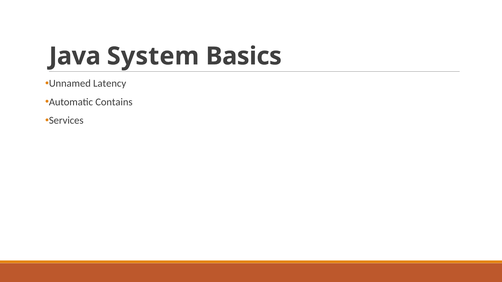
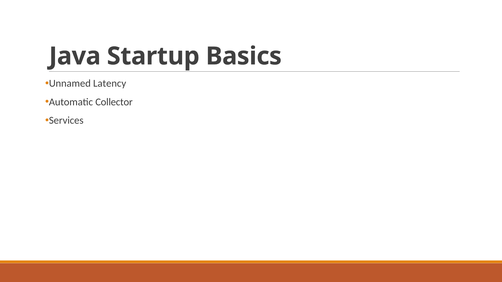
System: System -> Startup (153, 56)
Contains: Contains -> Collector (114, 102)
